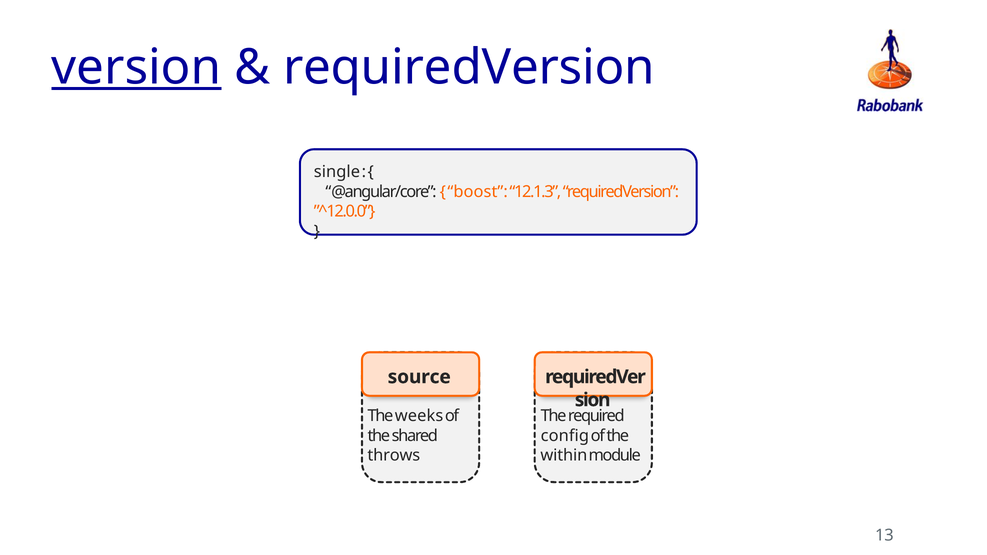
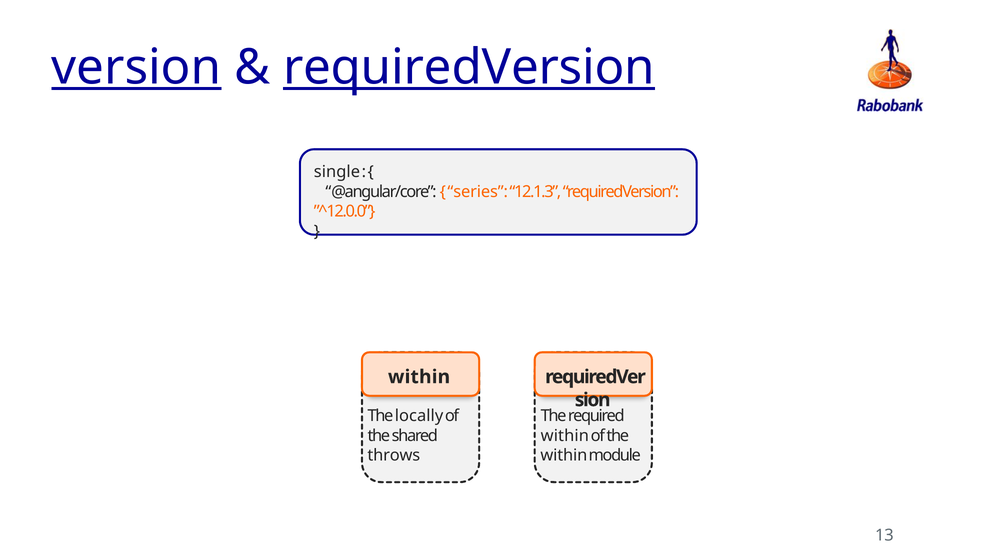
requiredVersion underline: none -> present (469, 68)
boost: boost -> series (478, 192)
source: source -> within (419, 377)
weeks: weeks -> locally (419, 416)
config: config -> within (565, 436)
